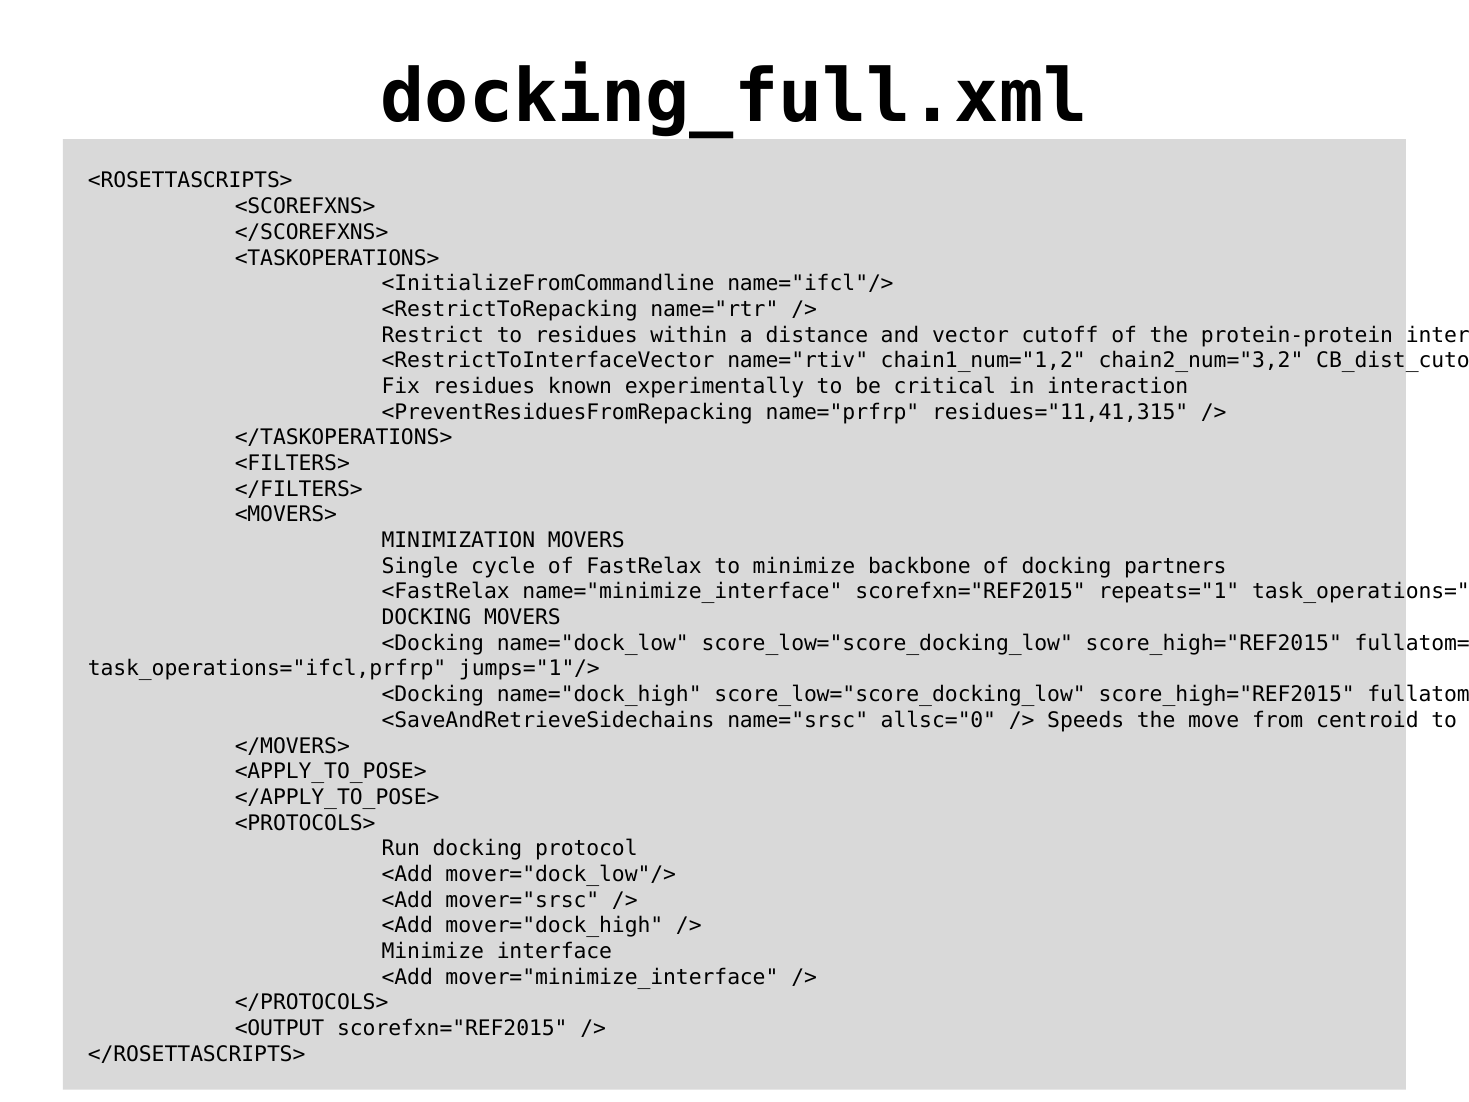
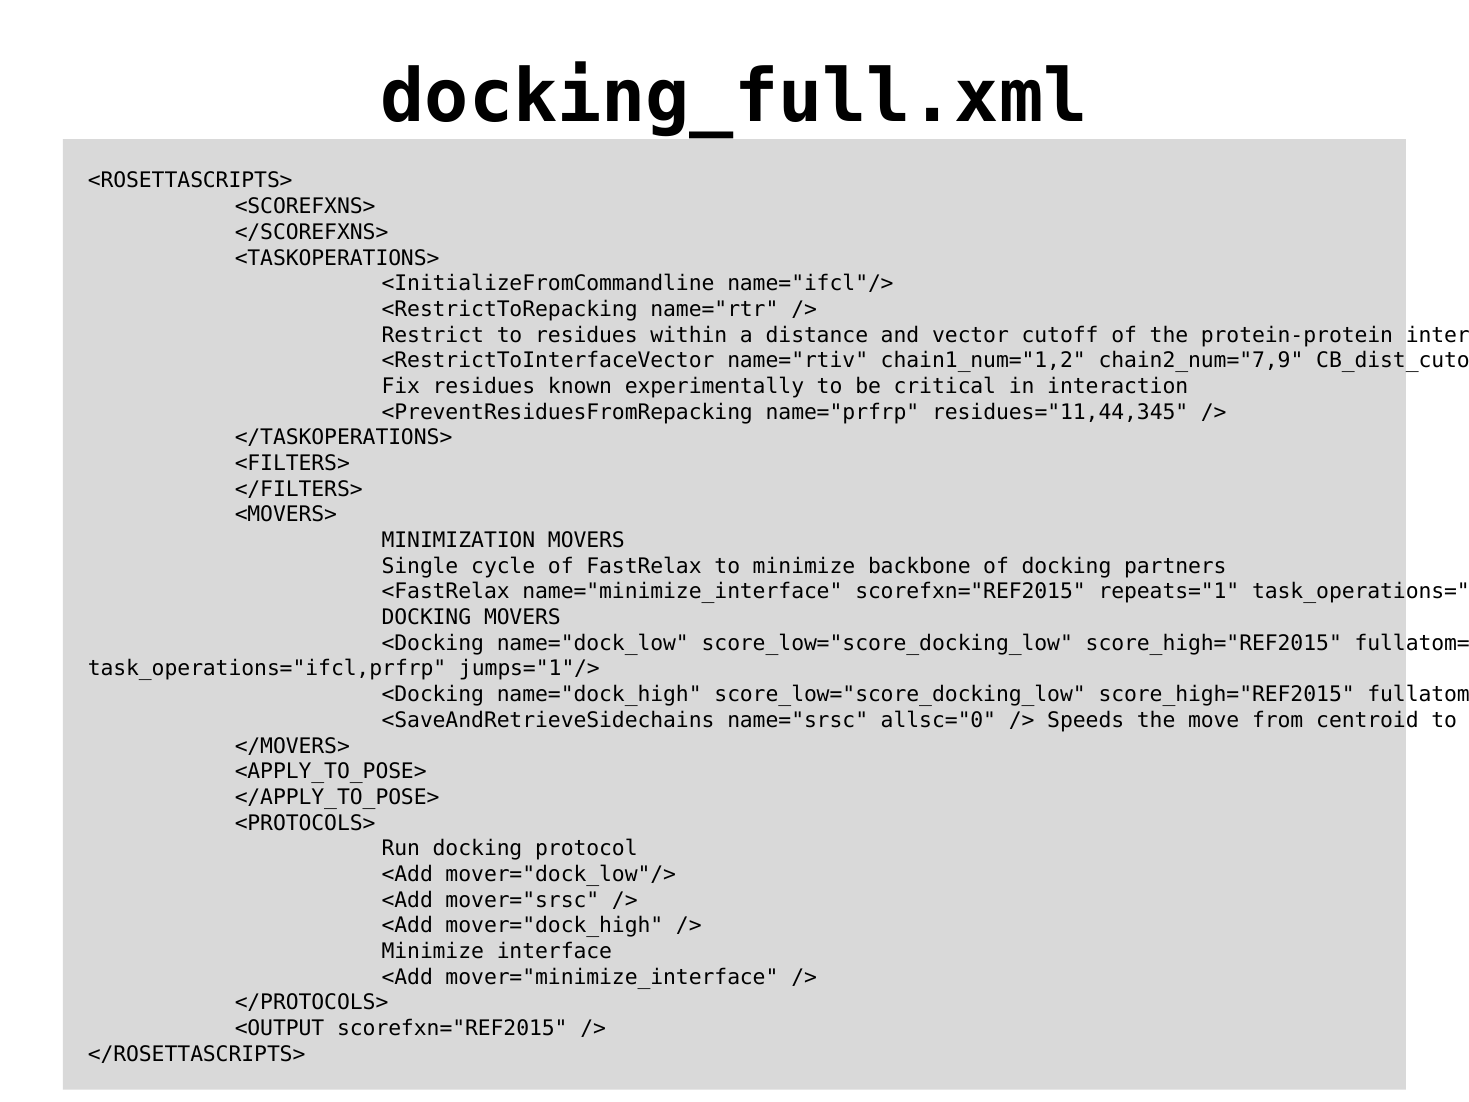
chain2_num="3,2: chain2_num="3,2 -> chain2_num="7,9 (1201, 361)
residues="11,41,315: residues="11,41,315 -> residues="11,44,345 (1060, 412)
